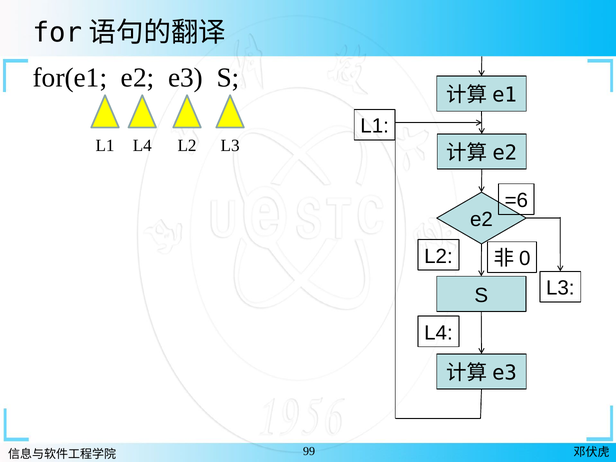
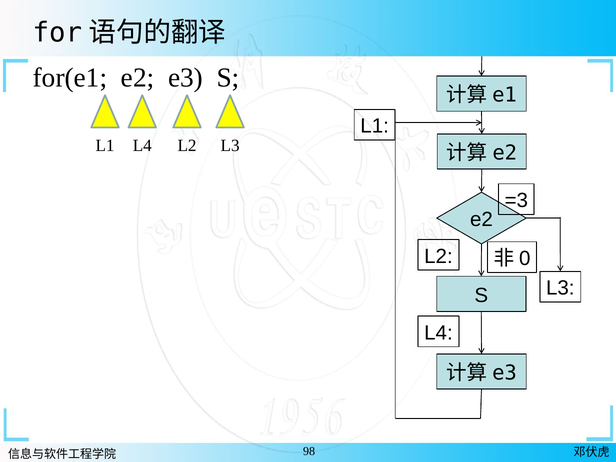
=6: =6 -> =3 (516, 201)
99: 99 -> 98 (309, 451)
